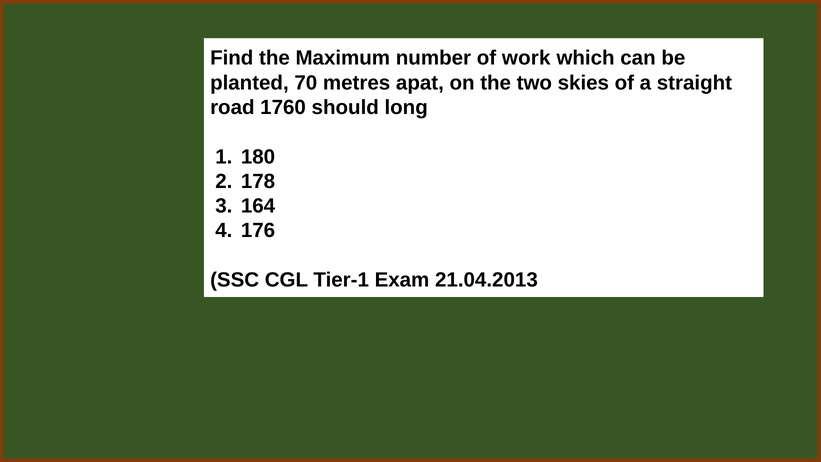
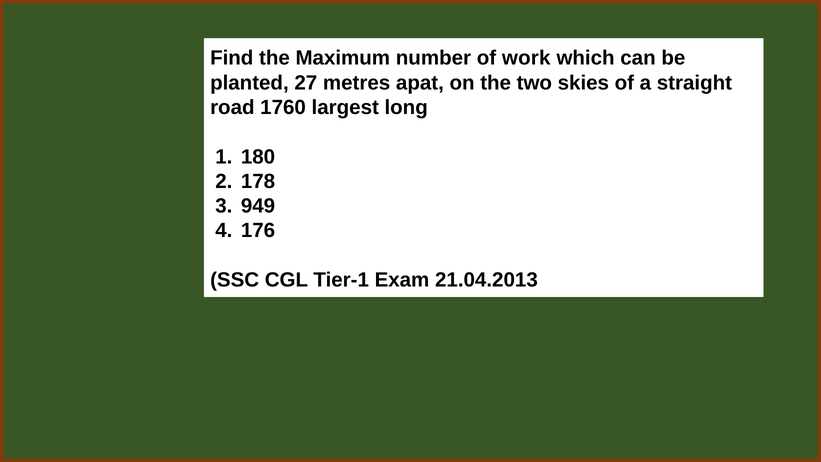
70: 70 -> 27 (306, 83)
should: should -> largest (345, 107)
164: 164 -> 949 (258, 206)
